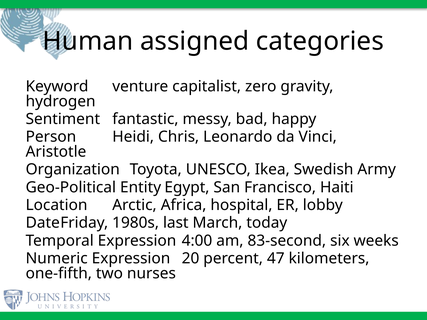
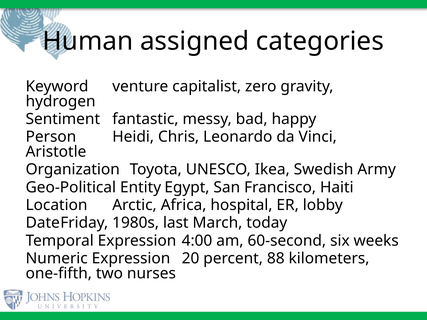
83-second: 83-second -> 60-second (287, 241)
47: 47 -> 88 (276, 259)
